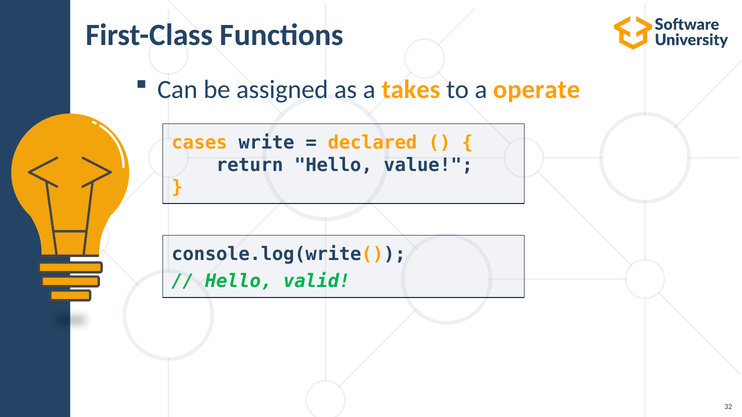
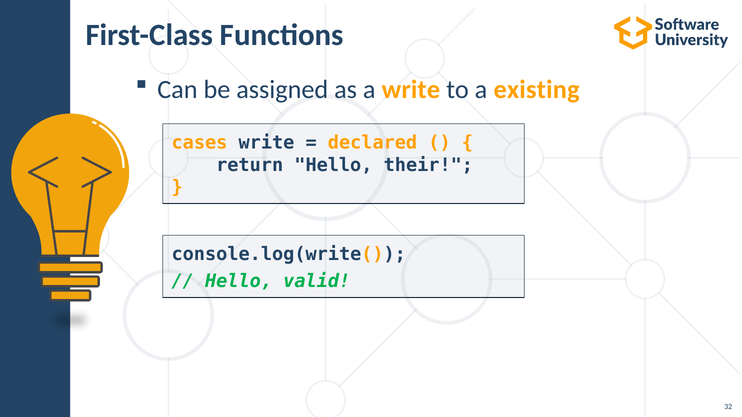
a takes: takes -> write (411, 90)
operate: operate -> existing (537, 90)
value: value -> their (428, 165)
